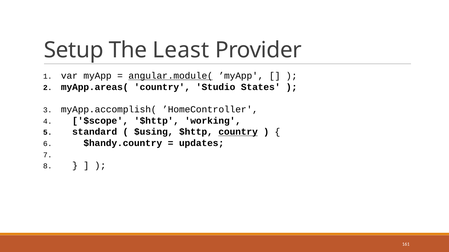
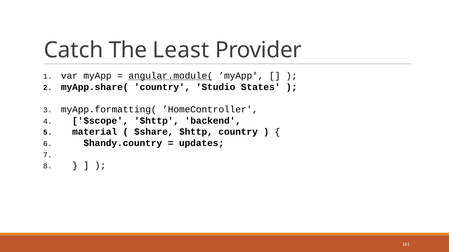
Setup: Setup -> Catch (74, 50)
myApp.areas(: myApp.areas( -> myApp.share( (95, 87)
myApp.accomplish(: myApp.accomplish( -> myApp.formatting( (109, 110)
working: working -> backend (213, 121)
standard: standard -> material (95, 132)
$using: $using -> $share (154, 132)
country underline: present -> none (238, 132)
